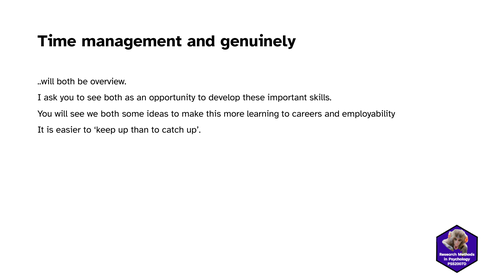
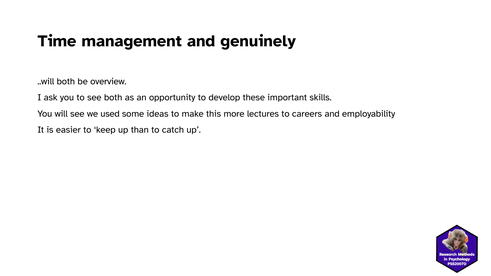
we both: both -> used (110, 114)
learning: learning -> lectures (263, 114)
